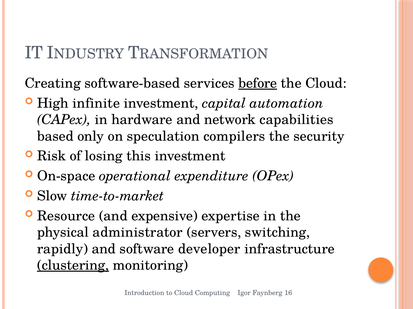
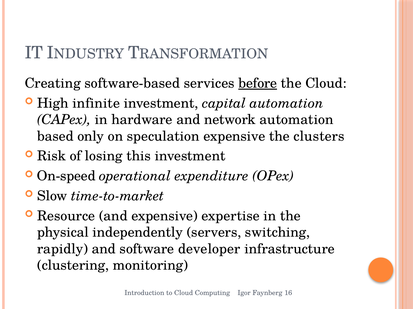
network capabilities: capabilities -> automation (297, 120)
speculation compilers: compilers -> expensive (234, 137)
security: security -> clusters (319, 137)
On-space: On-space -> On-speed (66, 176)
administrator: administrator -> independently (138, 233)
clustering underline: present -> none (73, 266)
